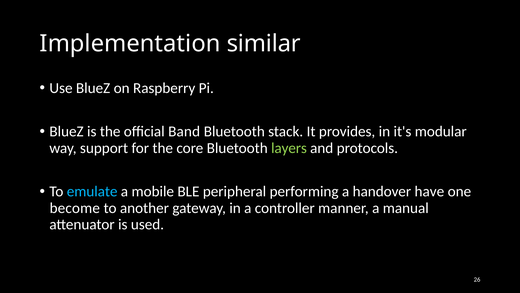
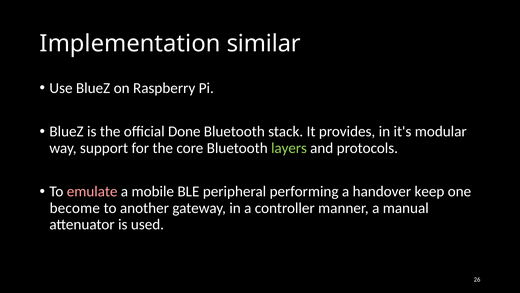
Band: Band -> Done (184, 131)
emulate colour: light blue -> pink (92, 191)
have: have -> keep (429, 191)
